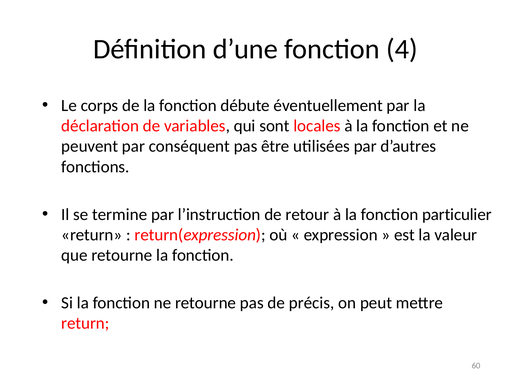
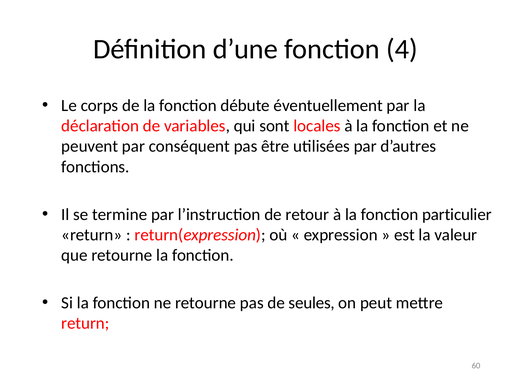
précis: précis -> seules (312, 303)
